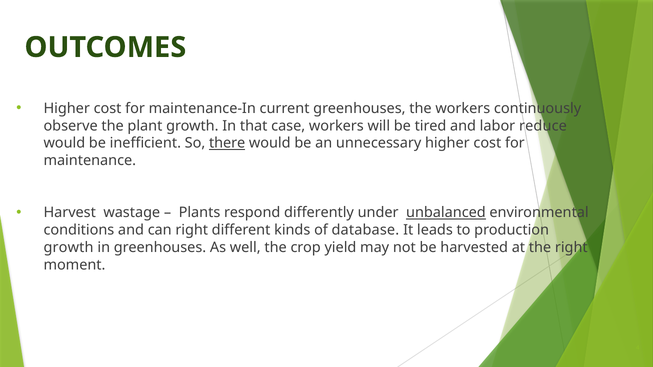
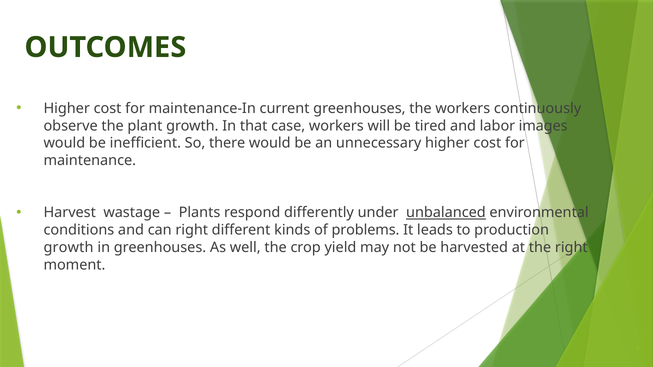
reduce: reduce -> images (543, 126)
there underline: present -> none (227, 143)
database: database -> problems (366, 230)
